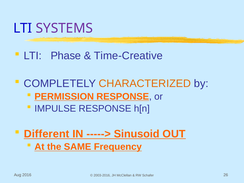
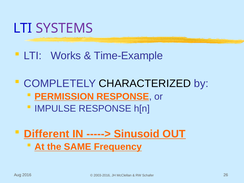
Phase: Phase -> Works (66, 56)
Time-Creative: Time-Creative -> Time-Example (128, 56)
CHARACTERIZED colour: orange -> black (145, 84)
